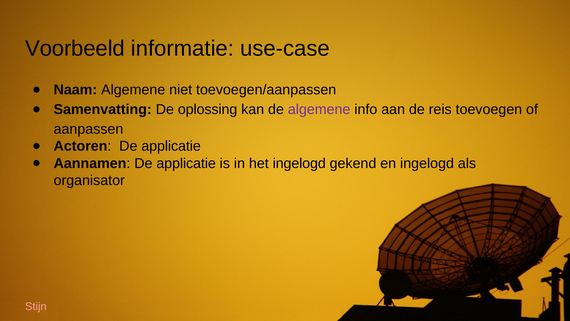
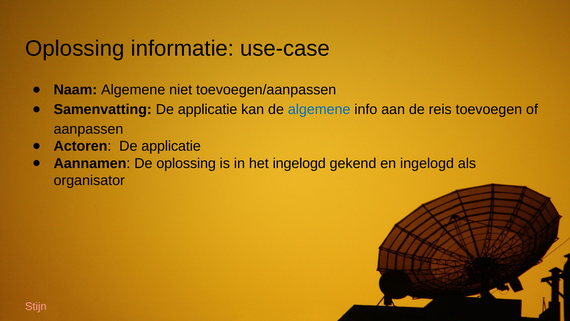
Voorbeeld: Voorbeeld -> Oplossing (75, 48)
Samenvatting De oplossing: oplossing -> applicatie (208, 109)
algemene colour: purple -> blue (319, 109)
Aannamen De applicatie: applicatie -> oplossing (186, 163)
